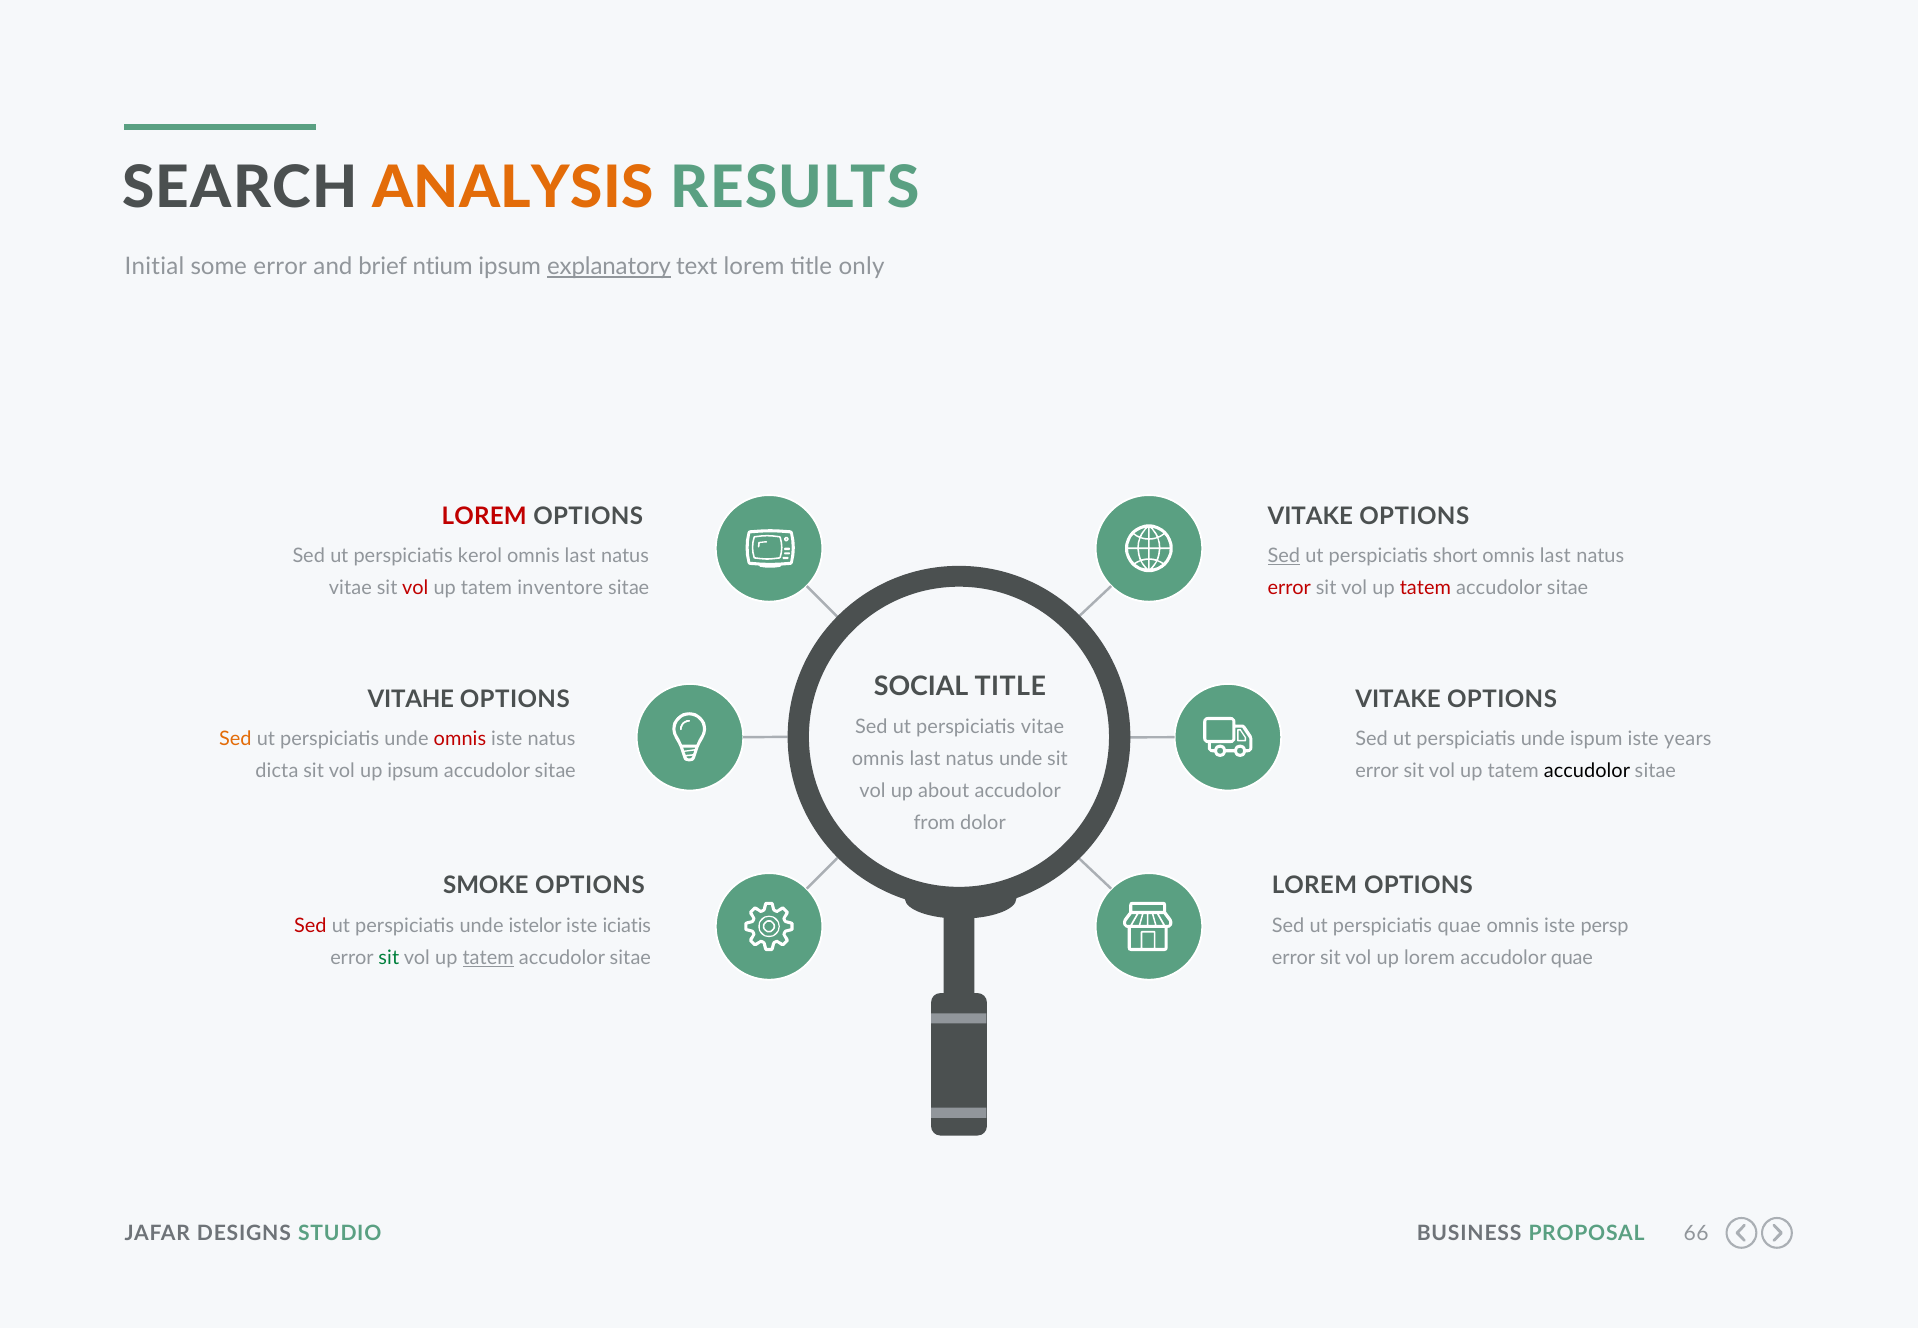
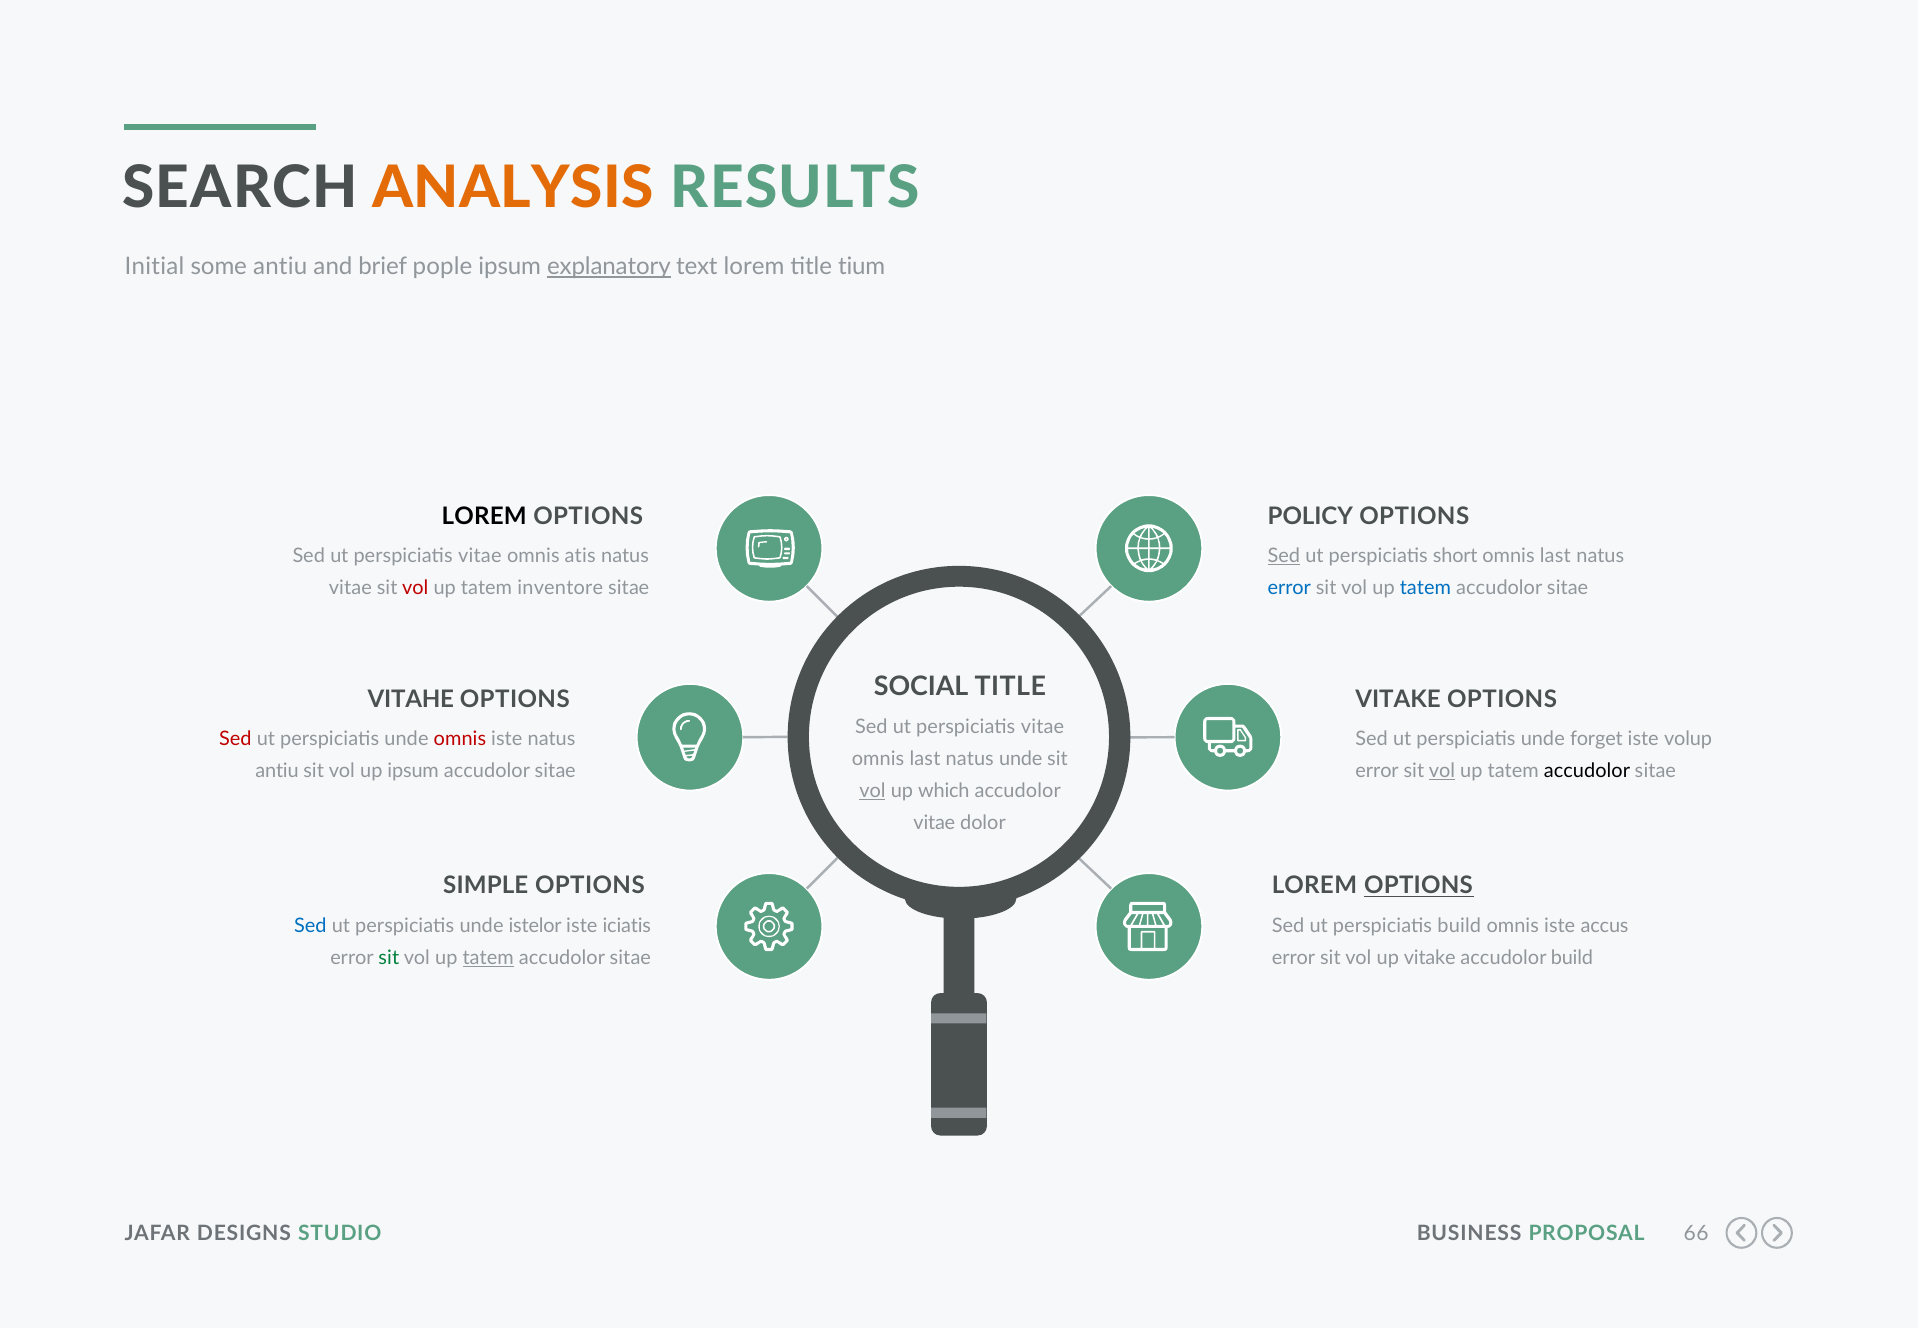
some error: error -> antiu (280, 267)
ntium: ntium -> pople (442, 267)
only: only -> tium (862, 267)
LOREM colour: red -> black (484, 516)
VITAKE: VITAKE -> POLICY (1310, 516)
kerol: kerol -> vitae (480, 556)
last: last -> atis (580, 556)
error colour: red -> blue (1289, 588)
tatem colour: red -> blue (1425, 588)
Sed colour: orange -> red (235, 739)
ispum: ispum -> forget (1596, 739)
years: years -> volup (1688, 739)
dicta: dicta -> antiu (277, 771)
vol underline: none -> present (1442, 771)
vol underline: none -> present (873, 791)
about: about -> which (944, 791)
from: from -> vitae (934, 823)
SMOKE: SMOKE -> SIMPLE (486, 886)
OPTIONS underline: none -> present (1419, 886)
Sed colour: red -> blue (310, 925)
perspiciatis quae: quae -> build (1459, 925)
persp: persp -> accus (1605, 925)
up lorem: lorem -> vitake (1430, 957)
accudolor quae: quae -> build (1572, 957)
